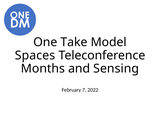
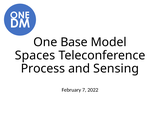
Take: Take -> Base (74, 42)
Months: Months -> Process (43, 69)
